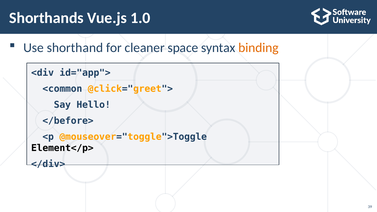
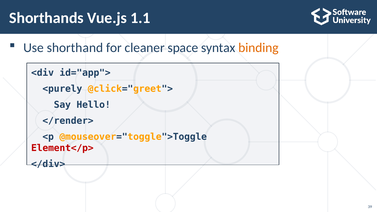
1.0: 1.0 -> 1.1 (140, 18)
<common: <common -> <purely (62, 89)
</before>: </before> -> </render> (68, 121)
Element</p> colour: black -> red (62, 148)
